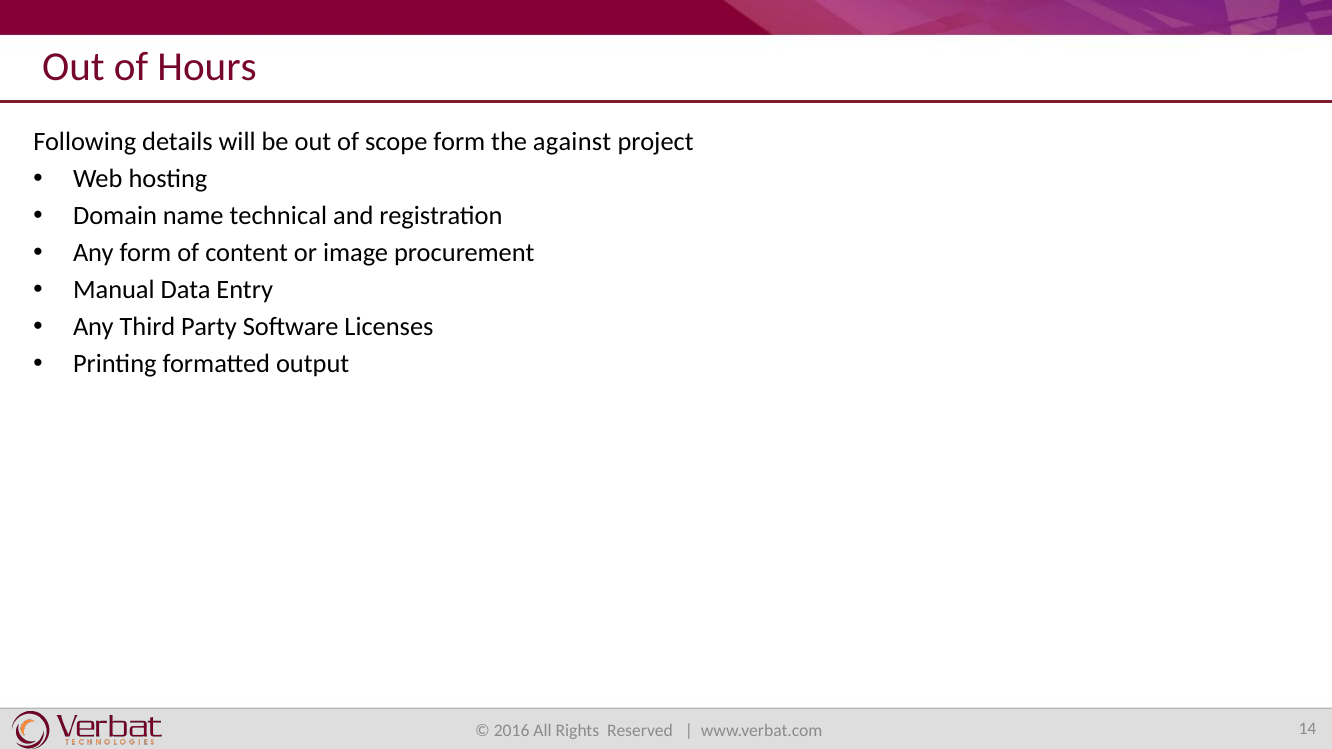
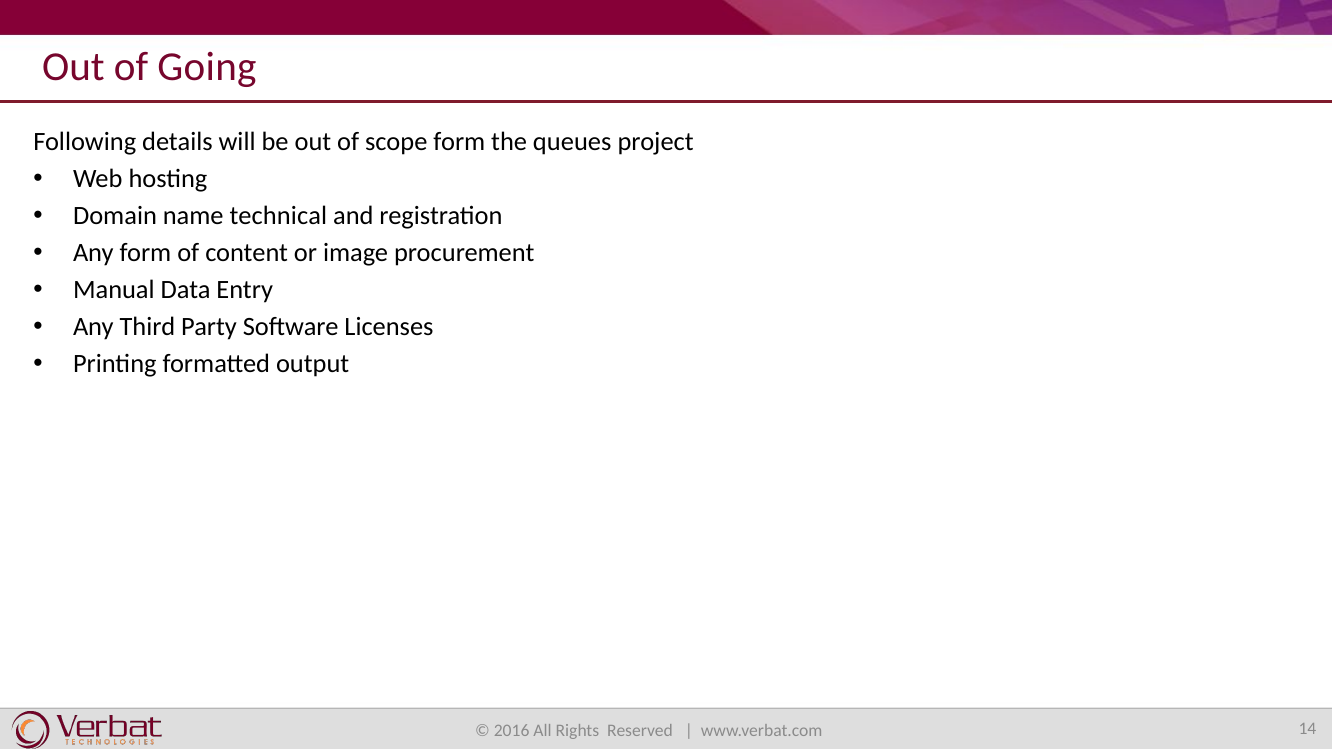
Hours: Hours -> Going (207, 67)
against: against -> queues (572, 142)
